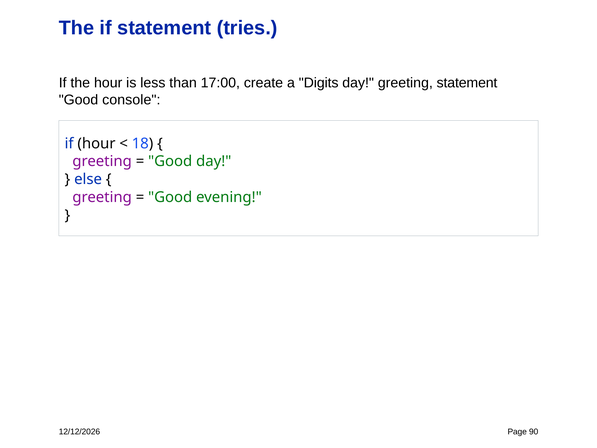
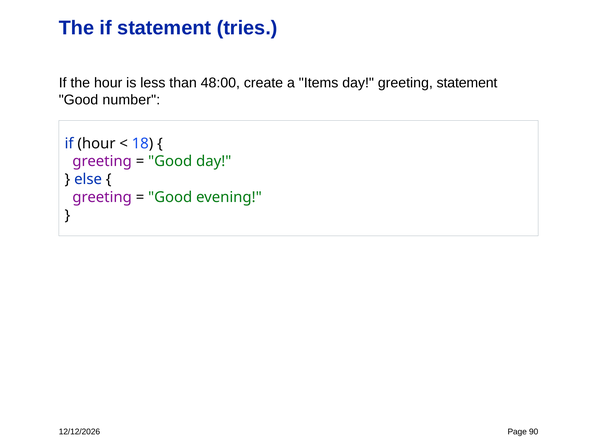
17:00: 17:00 -> 48:00 (220, 83)
Digits: Digits -> Items (319, 83)
console: console -> number (131, 100)
